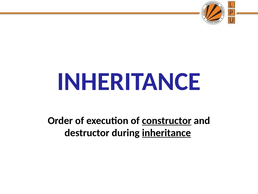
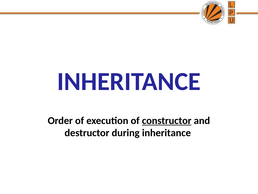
inheritance underline: present -> none (166, 132)
